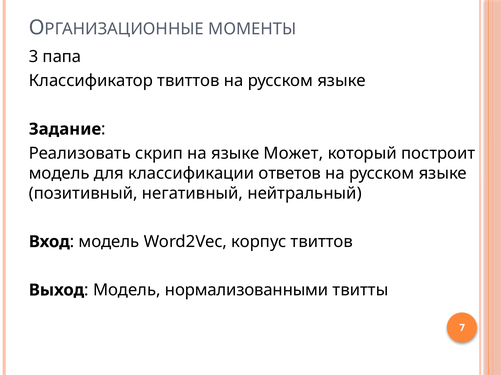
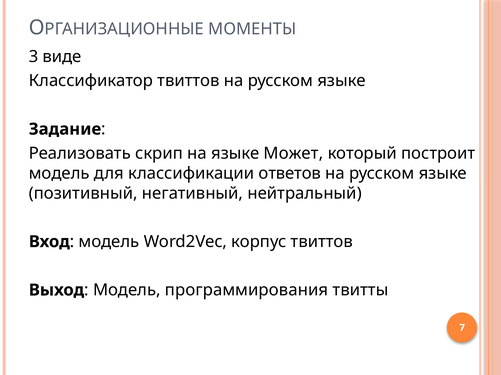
папа: папа -> виде (62, 57)
нормализованными: нормализованными -> программирования (247, 291)
